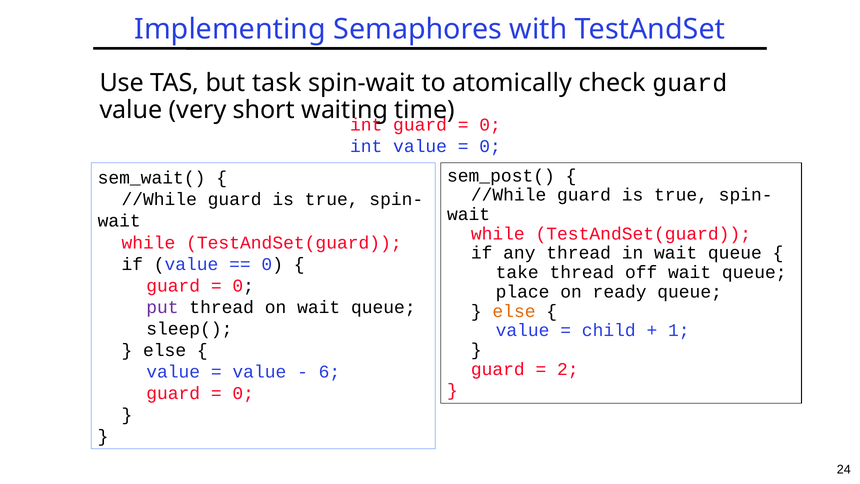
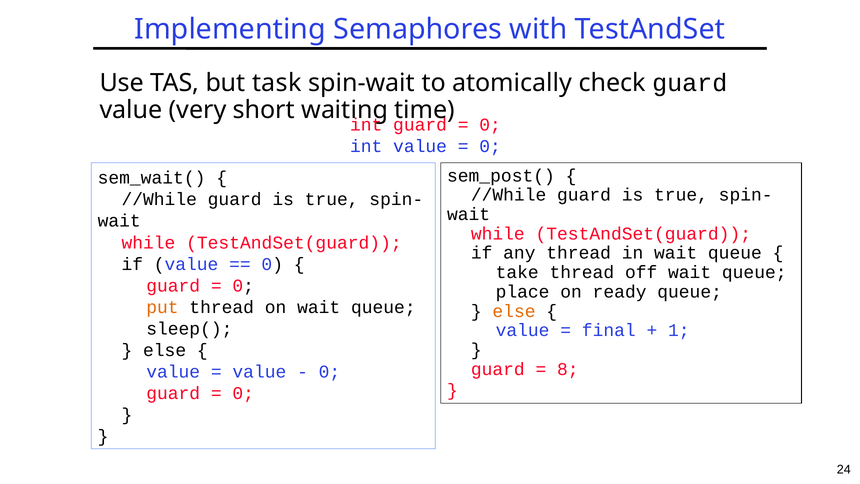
put colour: purple -> orange (162, 307)
child: child -> final (609, 330)
2: 2 -> 8 (568, 369)
6: 6 -> 0 (329, 372)
